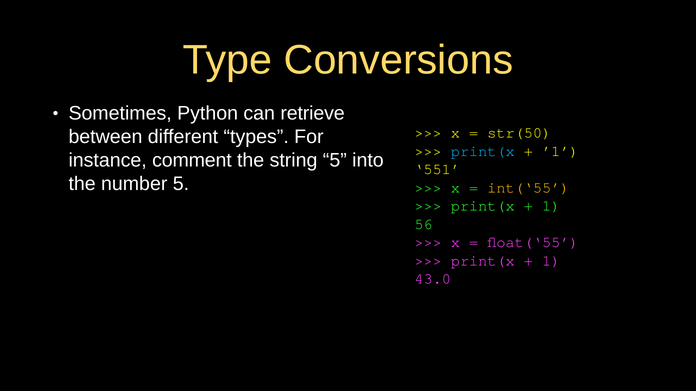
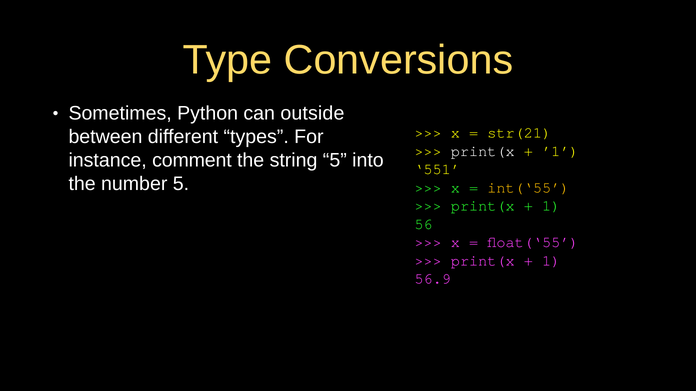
retrieve: retrieve -> outside (312, 113)
str(50: str(50 -> str(21 (519, 133)
print(x colour: light blue -> white (483, 151)
43.0: 43.0 -> 56.9 (433, 279)
